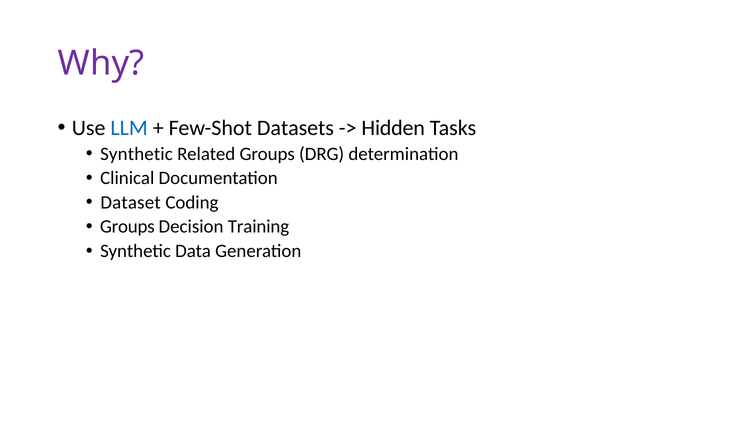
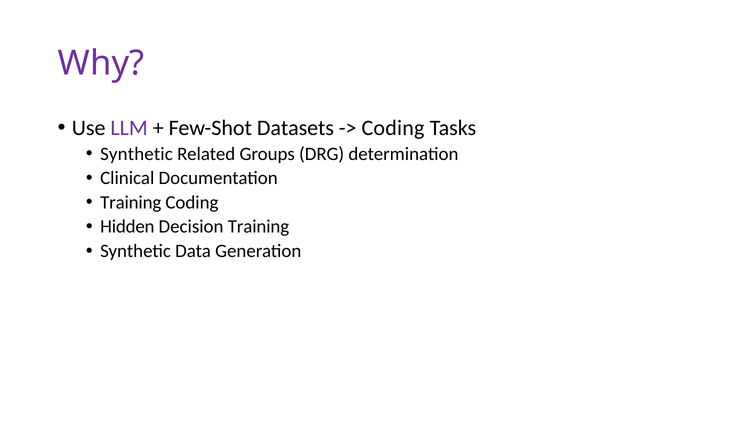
LLM colour: blue -> purple (129, 128)
Hidden: Hidden -> Coding (393, 128)
Dataset: Dataset -> Training (131, 203)
Groups: Groups -> Hidden (127, 227)
